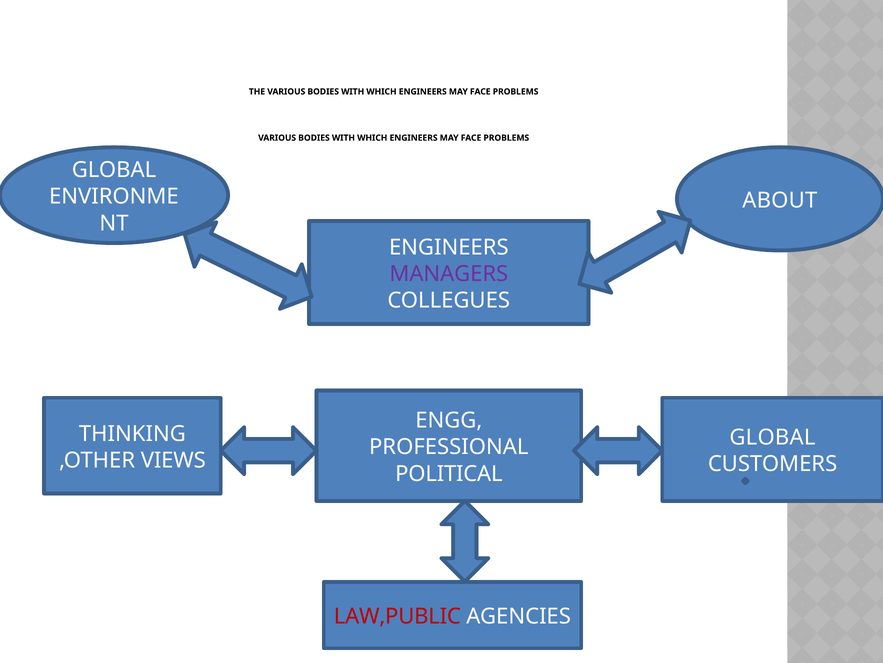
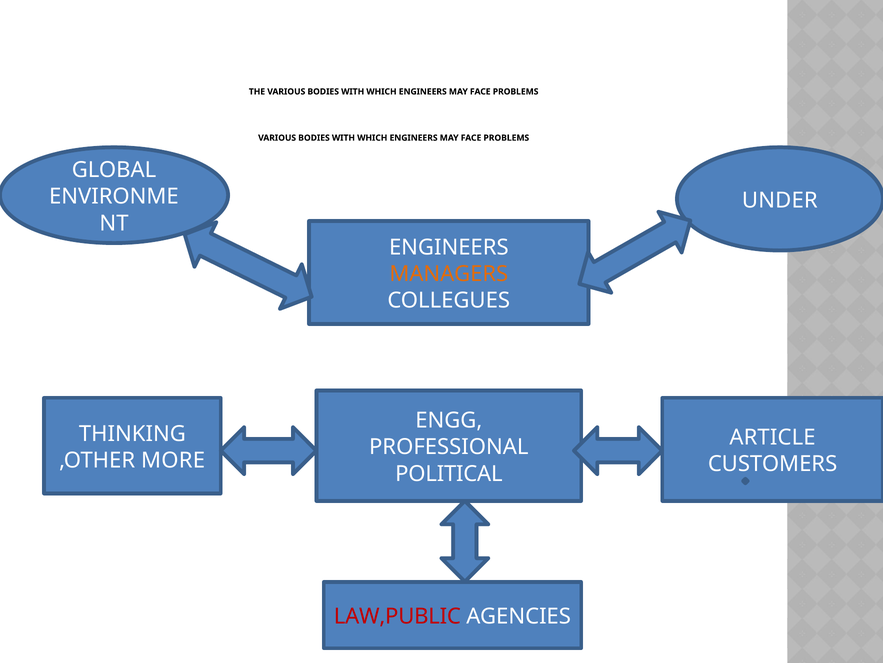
ABOUT: ABOUT -> UNDER (780, 200)
MANAGERS colour: purple -> orange (449, 274)
GLOBAL: GLOBAL -> ARTICLE (772, 437)
VIEWS: VIEWS -> MORE (173, 460)
